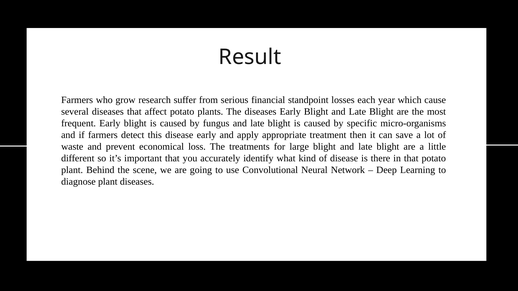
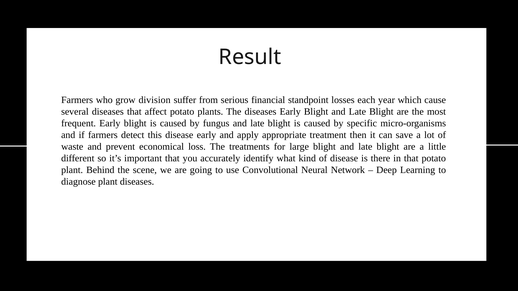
research: research -> division (155, 100)
